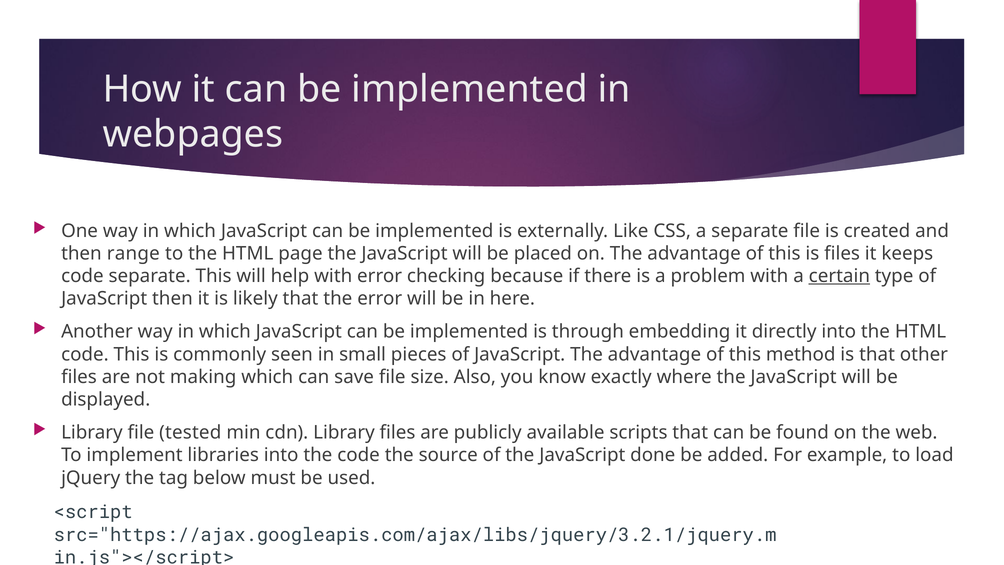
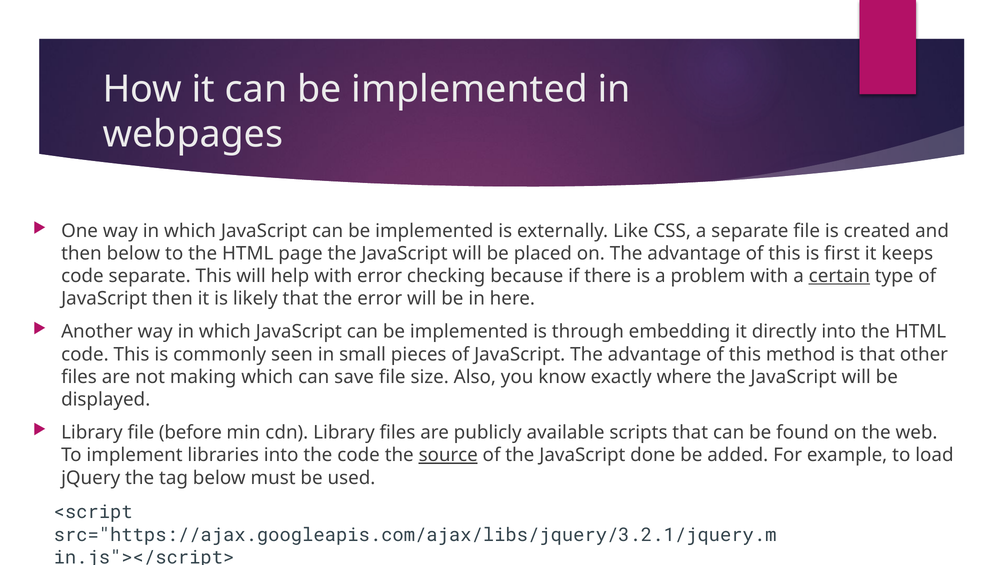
then range: range -> below (133, 253)
is files: files -> first (842, 253)
tested: tested -> before (190, 432)
source underline: none -> present (448, 455)
